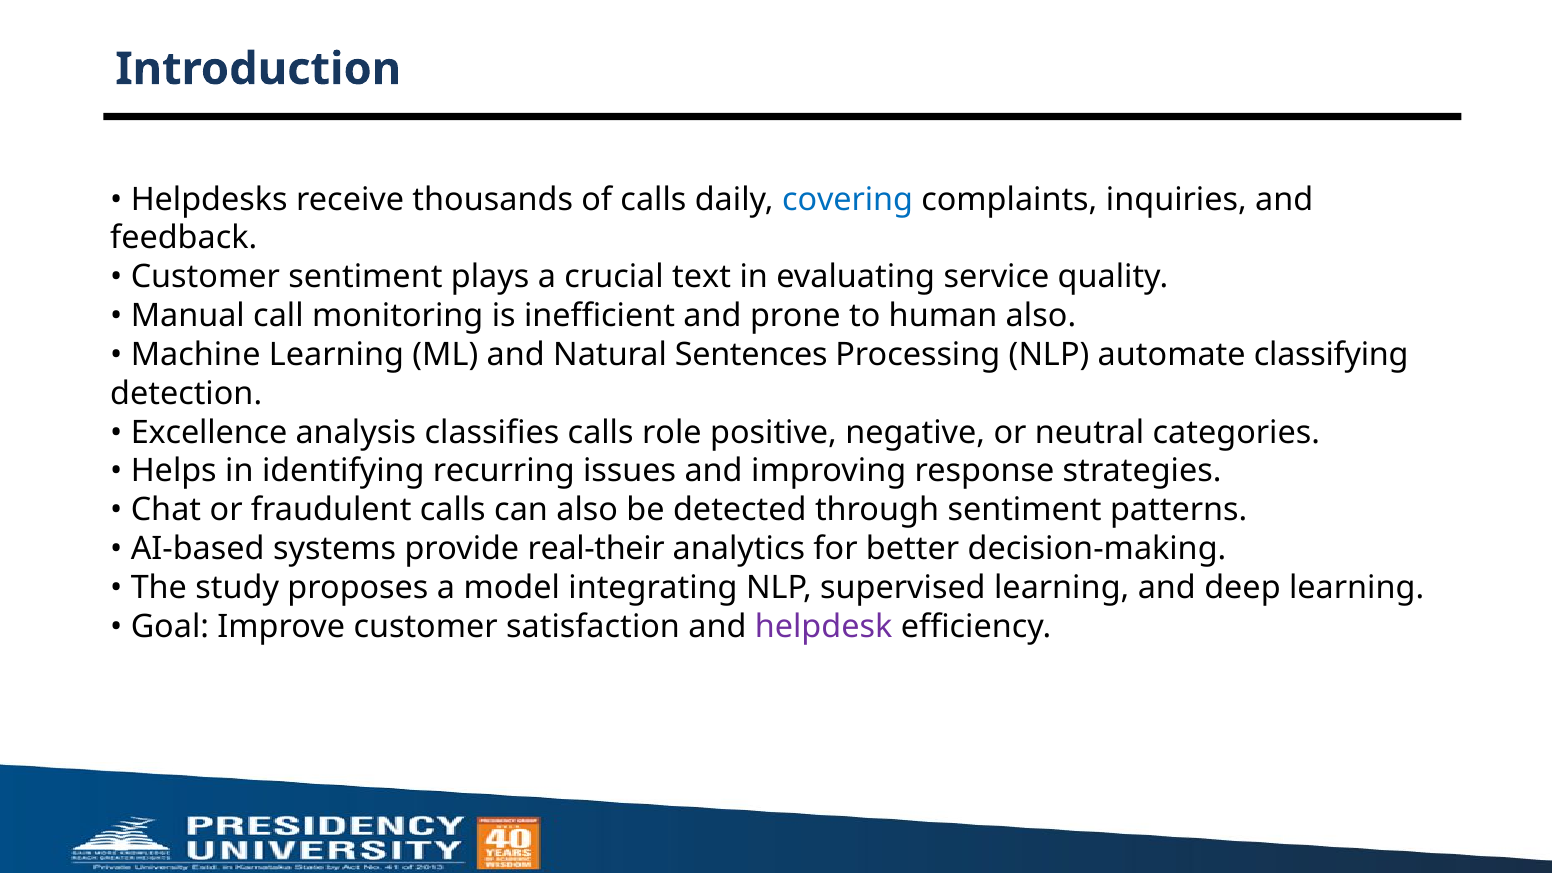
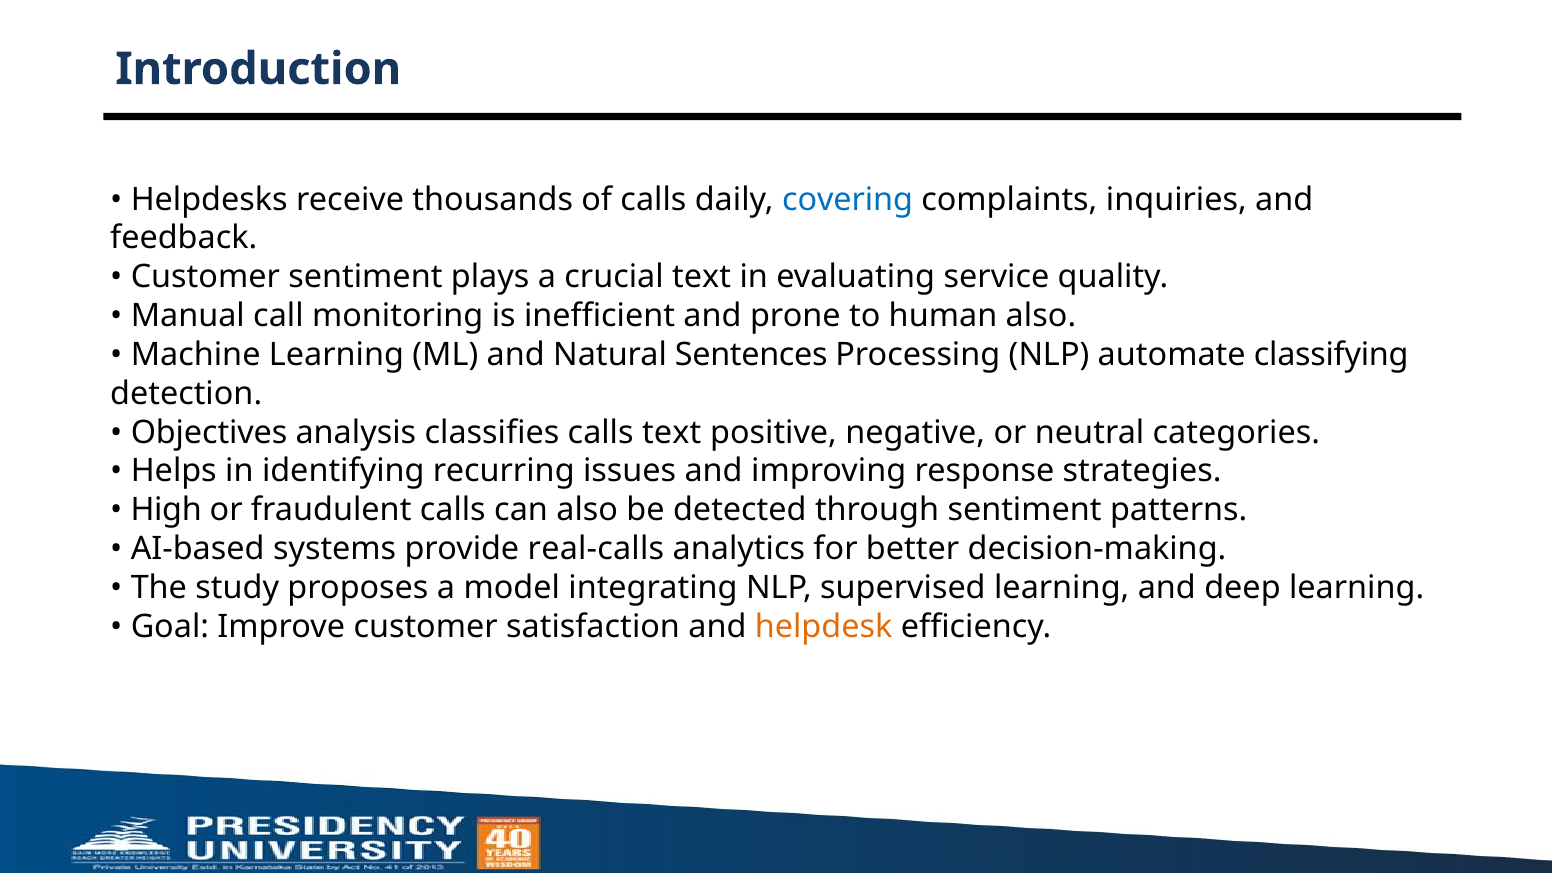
Excellence: Excellence -> Objectives (209, 432)
calls role: role -> text (672, 432)
Chat: Chat -> High (166, 510)
real-their: real-their -> real-calls (596, 549)
helpdesk colour: purple -> orange (824, 626)
